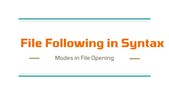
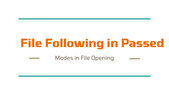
Syntax: Syntax -> Passed (143, 43)
